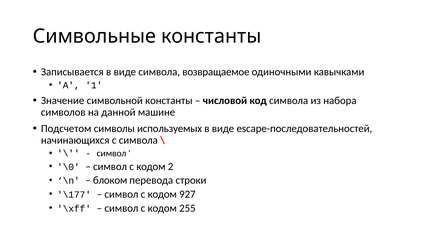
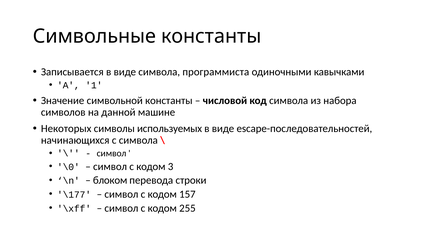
возвращаемое: возвращаемое -> программиста (216, 72)
Подсчетом: Подсчетом -> Некоторых (66, 128)
2: 2 -> 3 (171, 166)
927: 927 -> 157 (187, 194)
